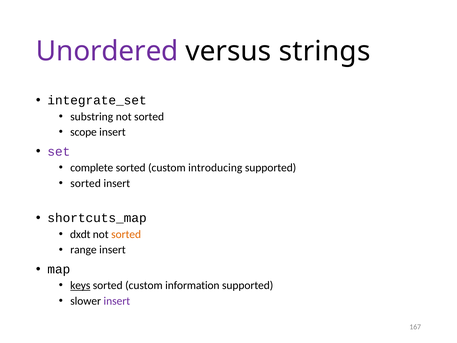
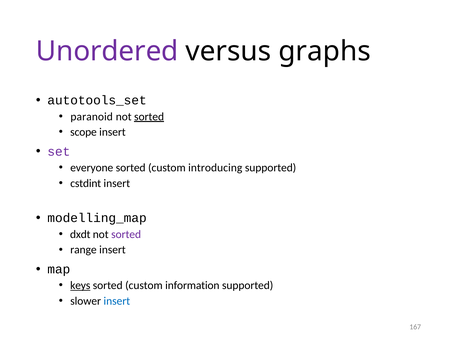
strings: strings -> graphs (325, 51)
integrate_set: integrate_set -> autotools_set (97, 100)
substring: substring -> paranoid (92, 117)
sorted underline: none -> present (149, 117)
complete: complete -> everyone (92, 168)
sorted: sorted -> cstdint (86, 183)
shortcuts_map: shortcuts_map -> modelling_map (97, 218)
sorted colour: orange -> purple (126, 234)
insert colour: purple -> blue (117, 301)
